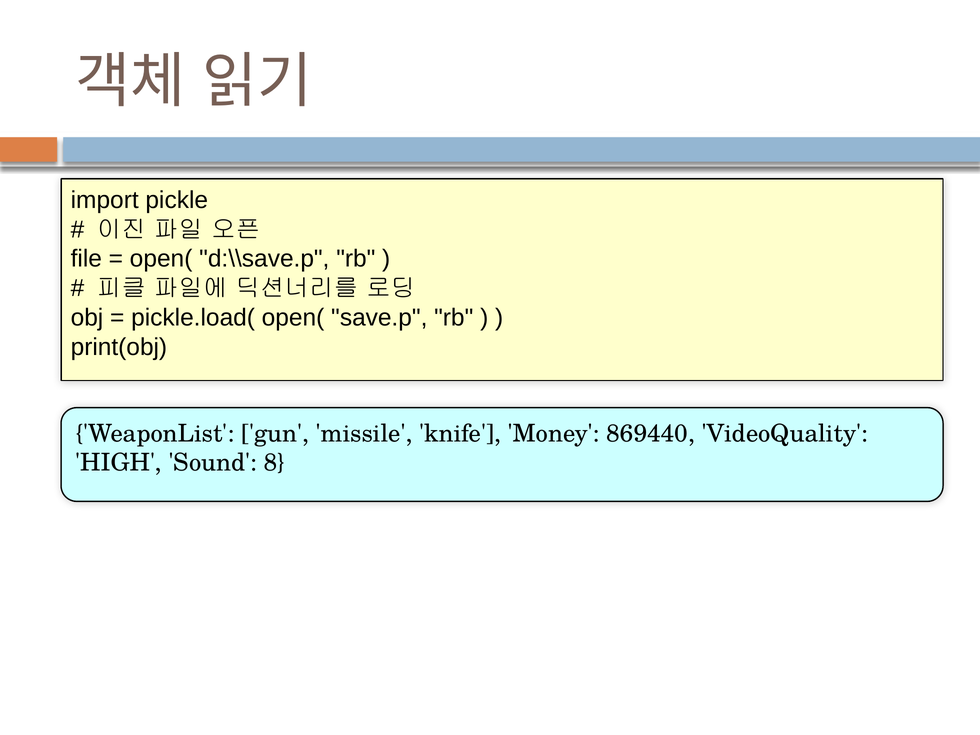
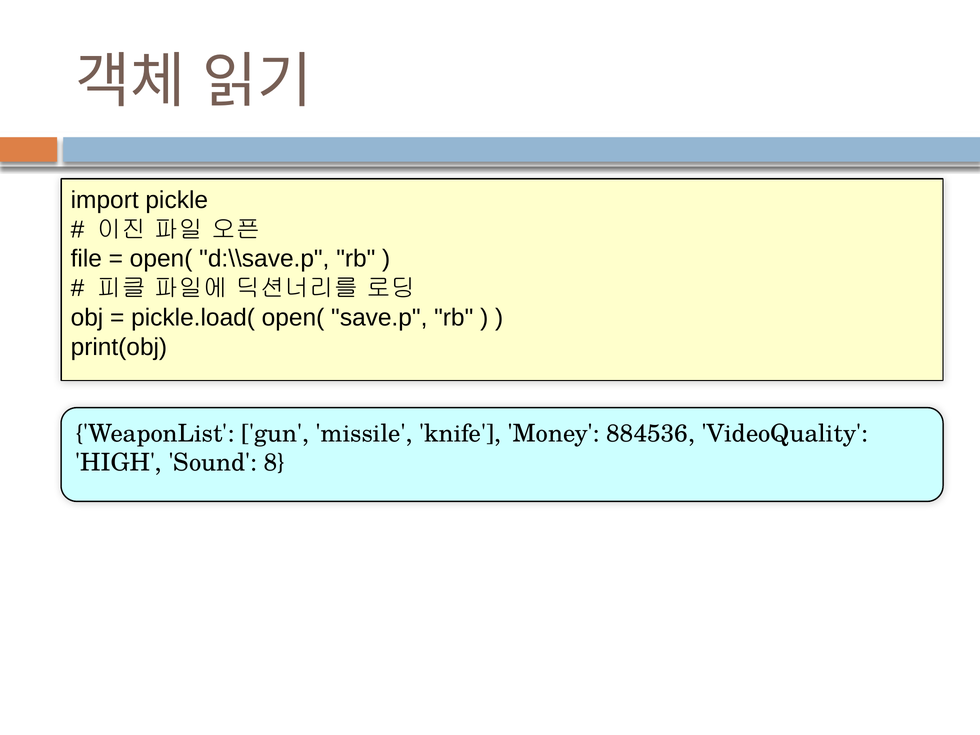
869440: 869440 -> 884536 (651, 433)
